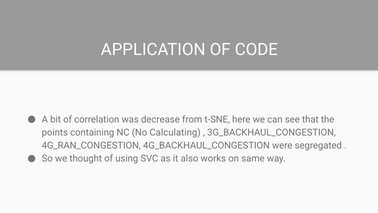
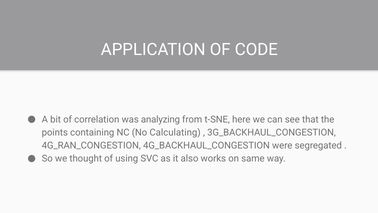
decrease: decrease -> analyzing (160, 119)
